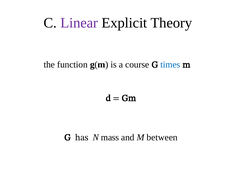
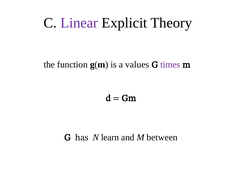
course: course -> values (137, 65)
times colour: blue -> purple (170, 65)
mass: mass -> learn (110, 137)
